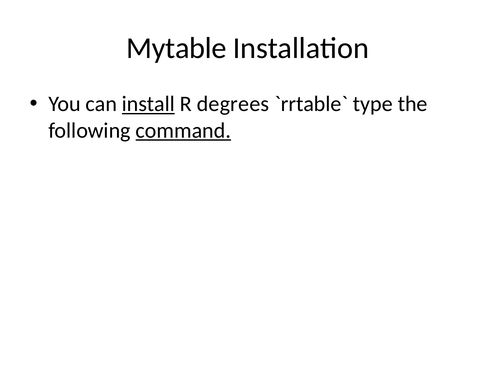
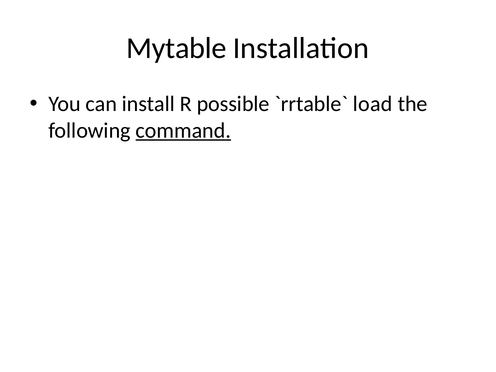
install underline: present -> none (148, 104)
degrees: degrees -> possible (233, 104)
type: type -> load (373, 104)
